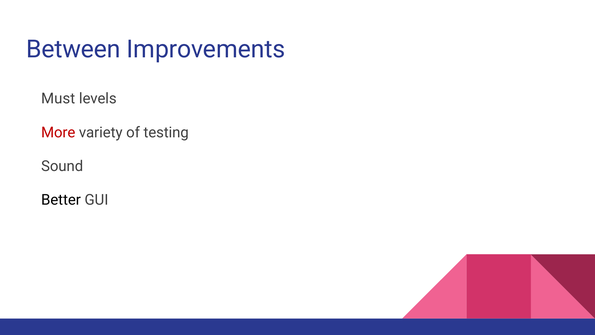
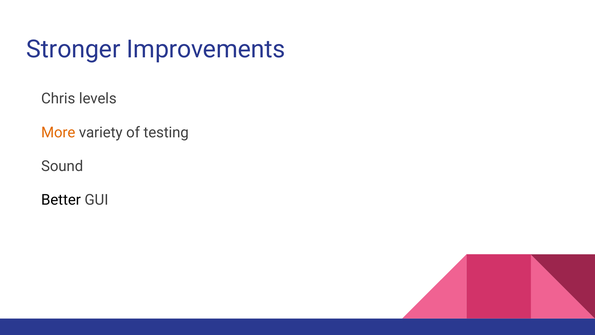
Between: Between -> Stronger (73, 49)
Must: Must -> Chris (58, 99)
More colour: red -> orange (58, 132)
